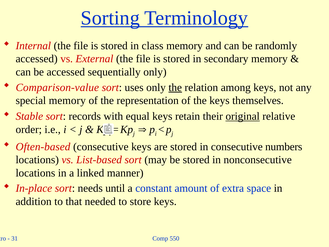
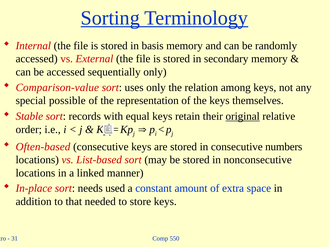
class: class -> basis (153, 46)
the underline: present -> none (175, 87)
special memory: memory -> possible (67, 100)
until: until -> used (115, 188)
